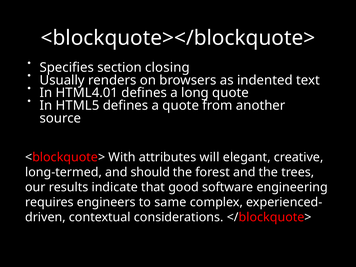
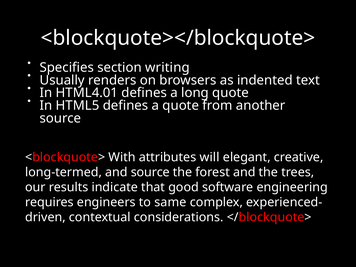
closing: closing -> writing (167, 67)
and should: should -> source (150, 172)
